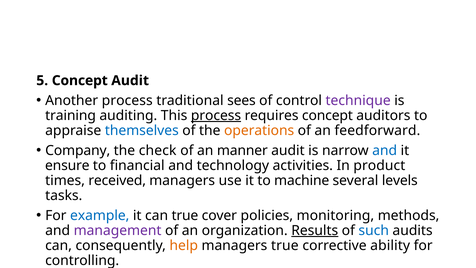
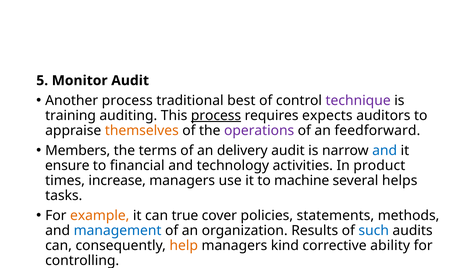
5 Concept: Concept -> Monitor (80, 80)
sees: sees -> best (241, 100)
requires concept: concept -> expects (327, 115)
themselves colour: blue -> orange (142, 130)
operations colour: orange -> purple (259, 130)
Company: Company -> Members (78, 150)
check: check -> terms (158, 150)
manner: manner -> delivery (242, 150)
received: received -> increase (117, 180)
levels: levels -> helps (400, 180)
example colour: blue -> orange (100, 215)
monitoring: monitoring -> statements (335, 215)
management colour: purple -> blue (118, 230)
Results underline: present -> none (315, 230)
managers true: true -> kind (285, 245)
